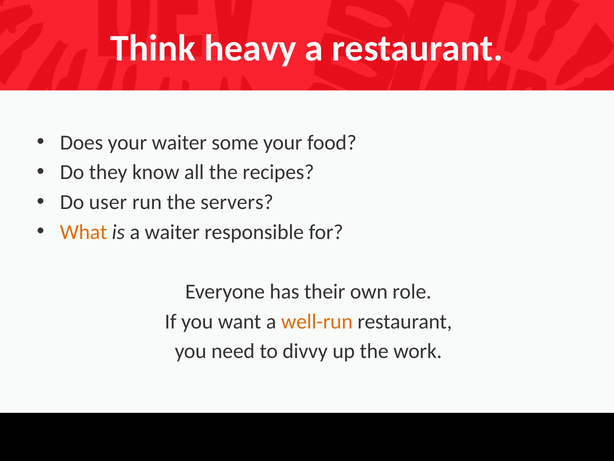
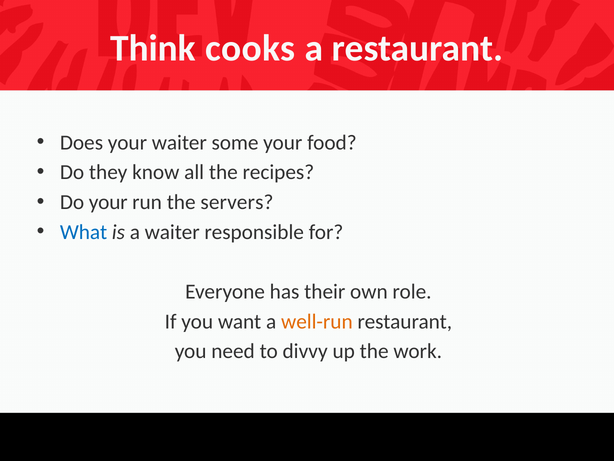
heavy: heavy -> cooks (250, 48)
Do user: user -> your (108, 202)
What colour: orange -> blue (84, 232)
